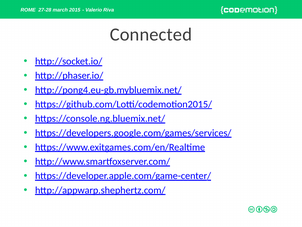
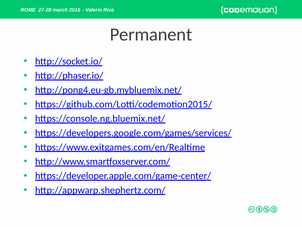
Connected: Connected -> Permanent (151, 34)
